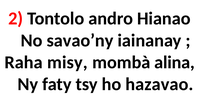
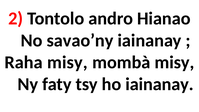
mombà alina: alina -> misy (174, 62)
ho hazavao: hazavao -> iainanay (159, 84)
